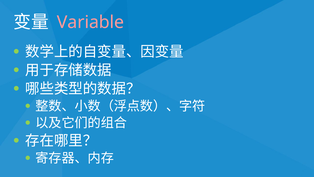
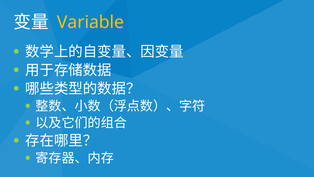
Variable colour: pink -> yellow (91, 22)
